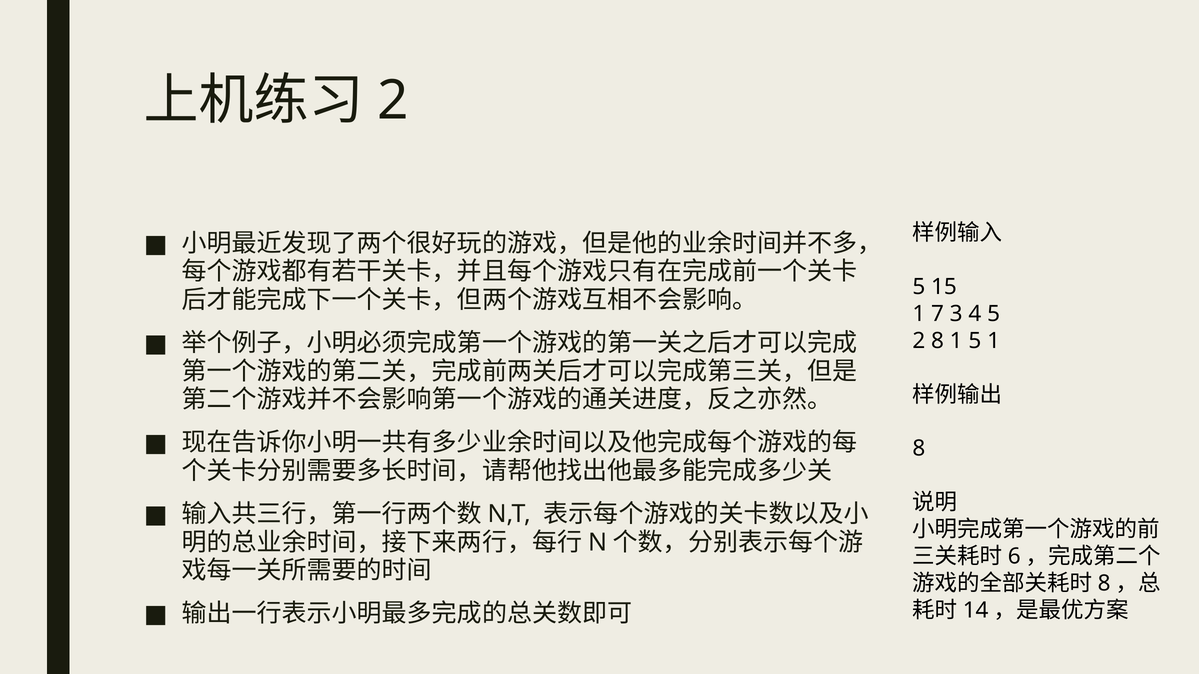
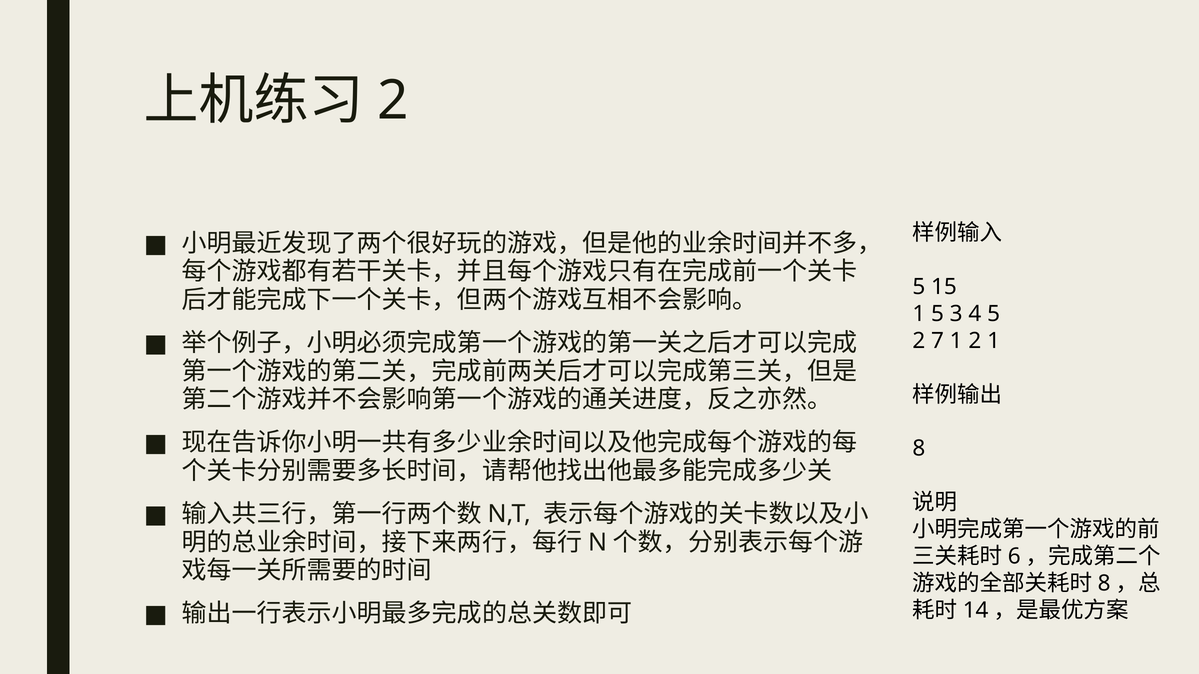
1 7: 7 -> 5 (937, 314)
2 8: 8 -> 7 (937, 341)
1 5: 5 -> 2 (975, 341)
